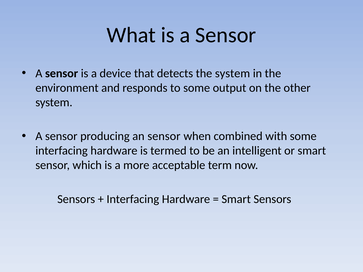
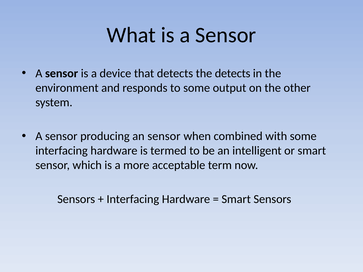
the system: system -> detects (233, 73)
